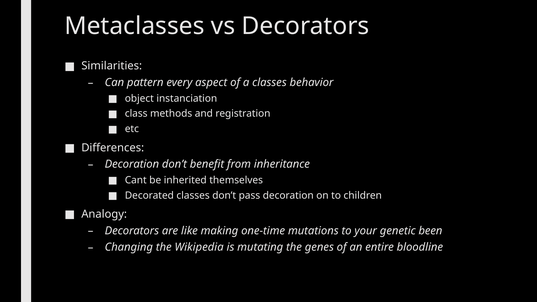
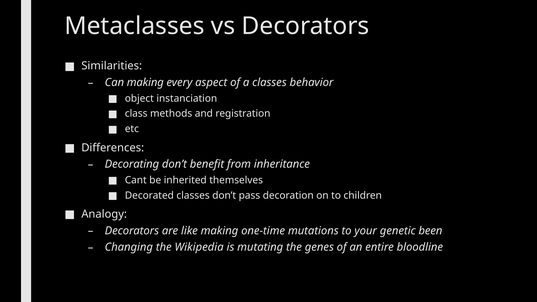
Can pattern: pattern -> making (145, 83)
Decoration: Decoration -> Decorating (132, 164)
